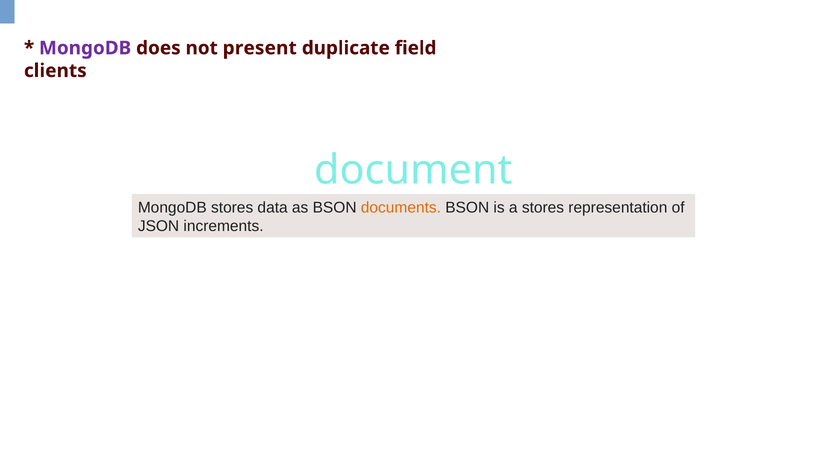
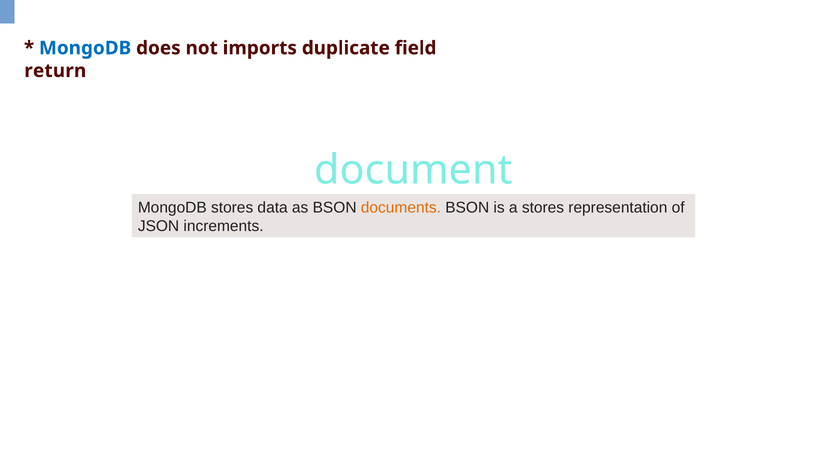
MongoDB colour: purple -> blue (85, 48)
present: present -> imports (260, 48)
clients: clients -> return (55, 71)
